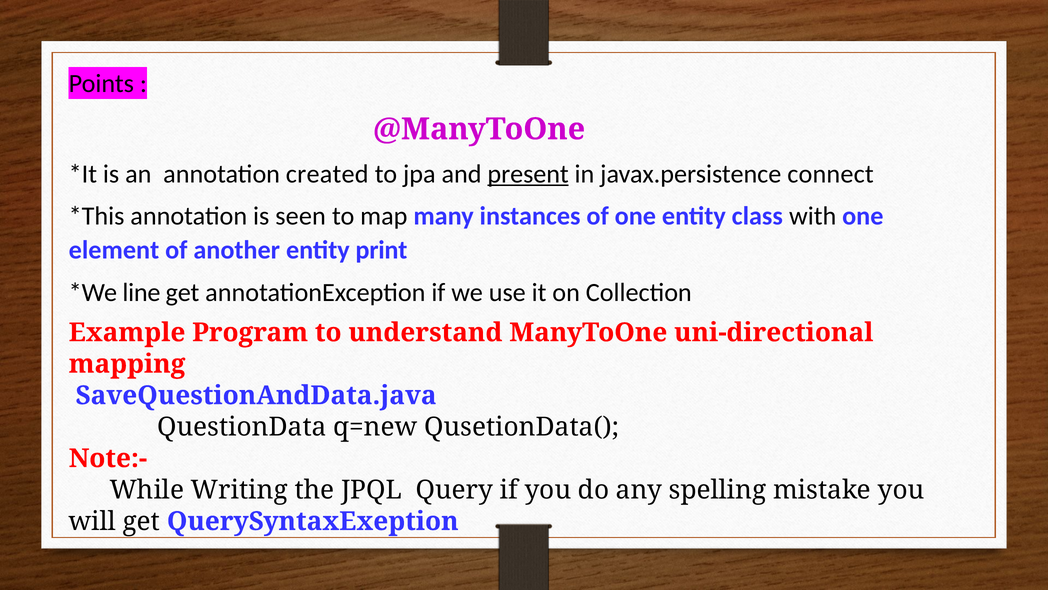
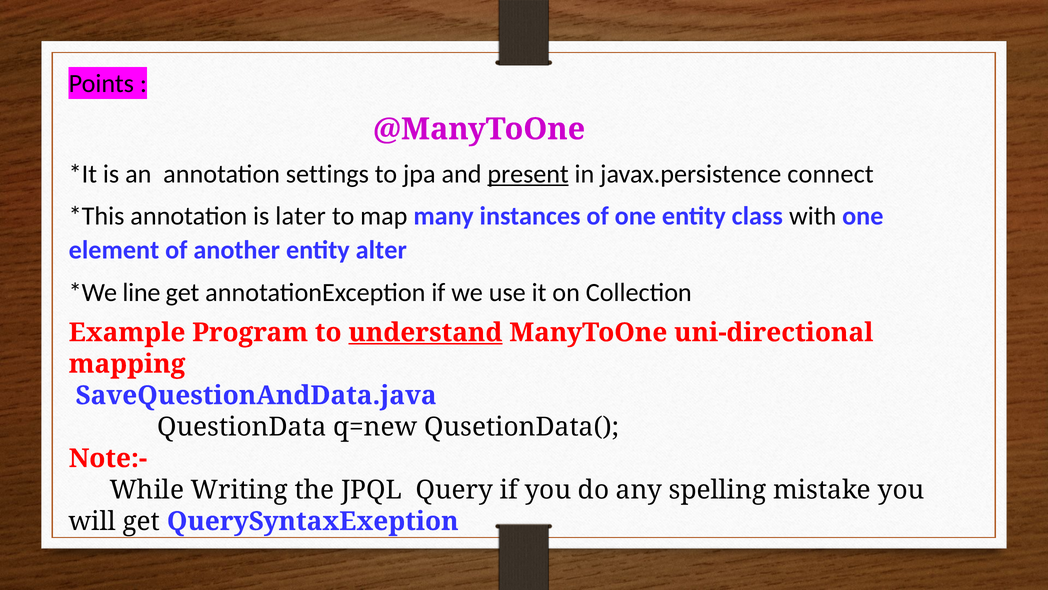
created: created -> settings (327, 174)
seen: seen -> later (301, 216)
print: print -> alter (381, 250)
understand underline: none -> present (425, 332)
